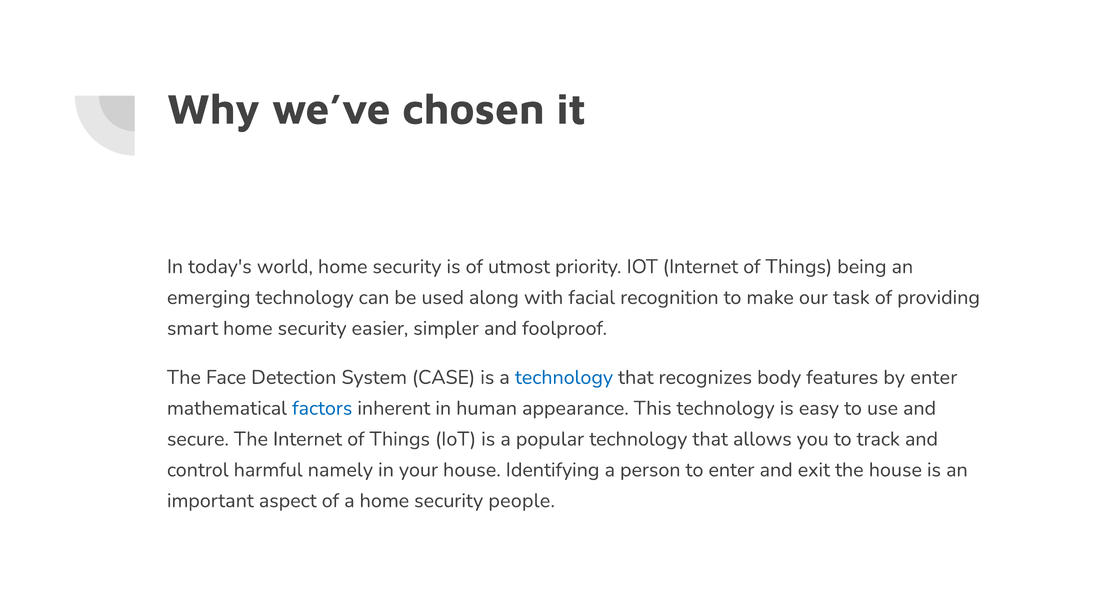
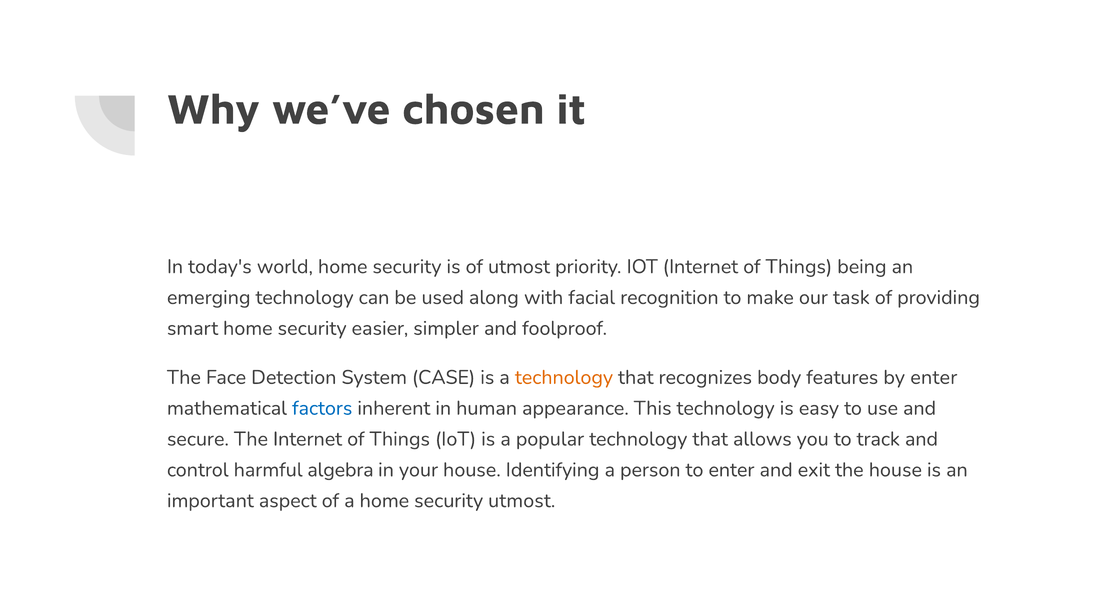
technology colour: blue -> orange (564, 377)
namely: namely -> algebra (340, 469)
security people: people -> utmost (522, 500)
